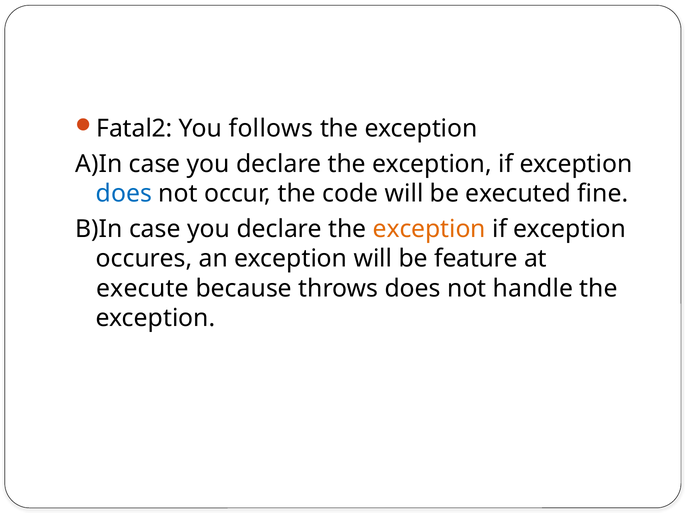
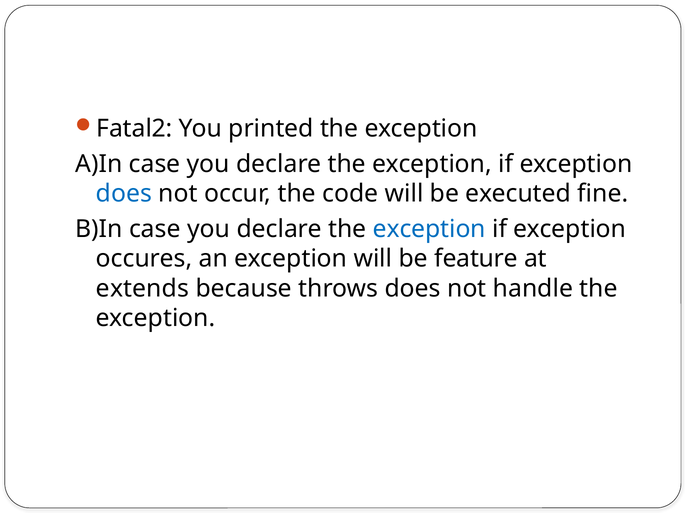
follows: follows -> printed (271, 129)
exception colour: orange -> blue (429, 229)
execute: execute -> extends (143, 288)
